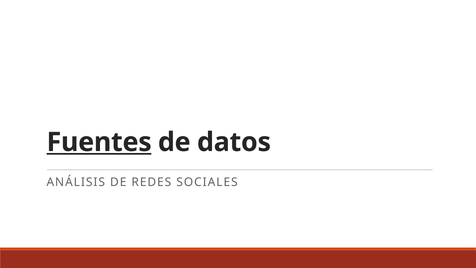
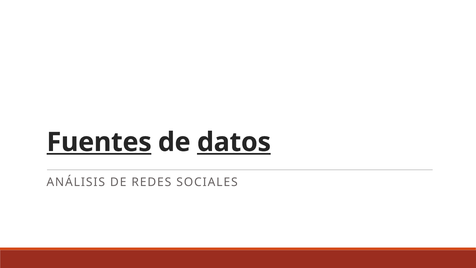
datos underline: none -> present (234, 142)
